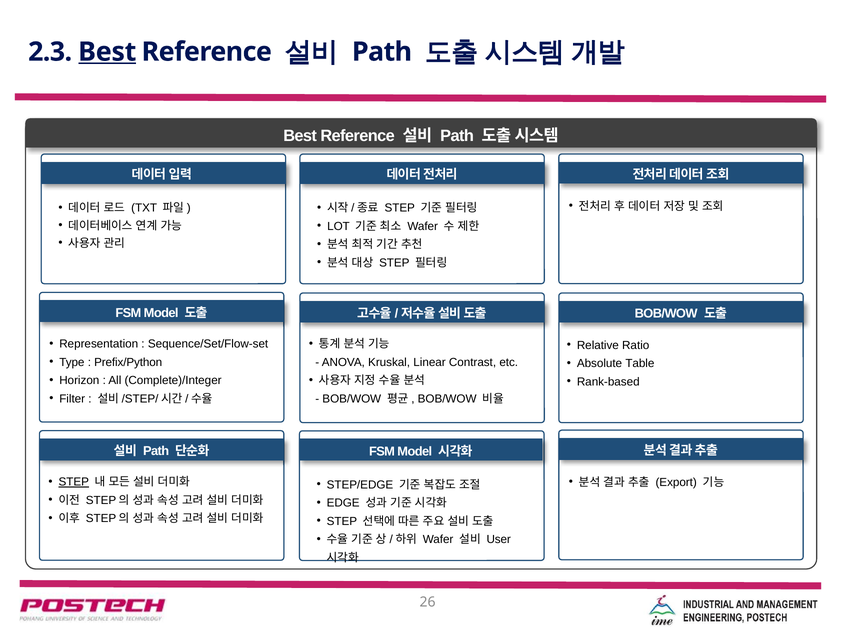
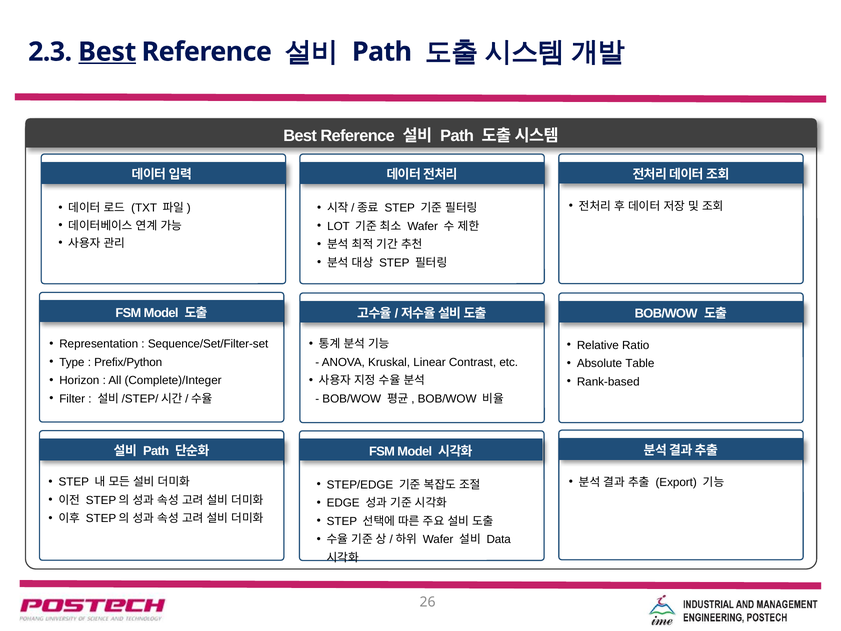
Sequence/Set/Flow-set: Sequence/Set/Flow-set -> Sequence/Set/Filter-set (208, 344)
STEP underline: present -> none (74, 482)
User: User -> Data (499, 539)
